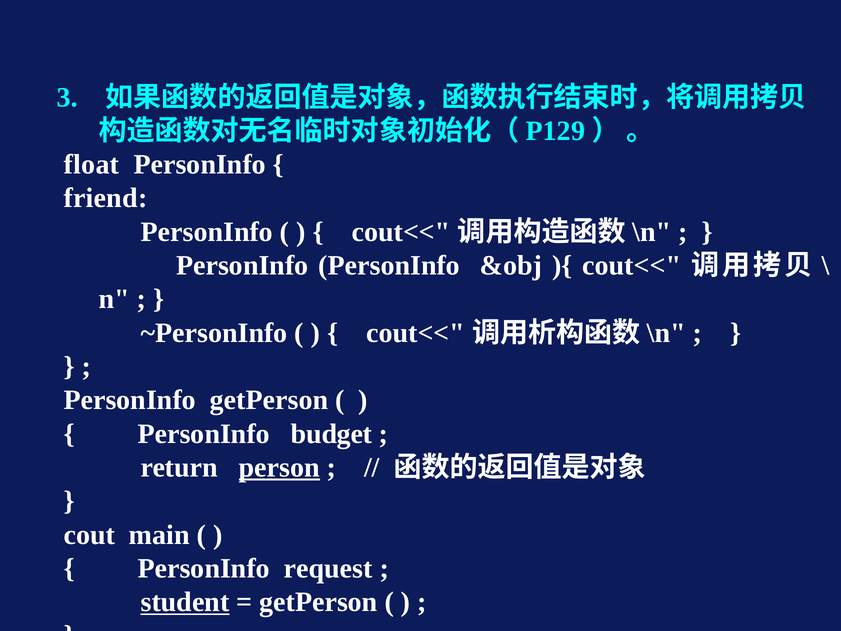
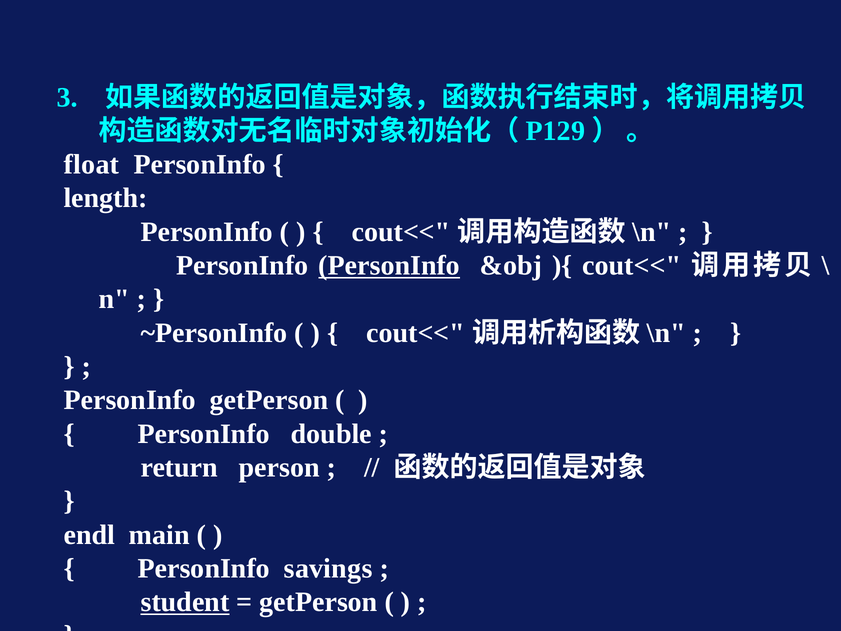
friend: friend -> length (106, 198)
PersonInfo underline: none -> present (389, 265)
budget: budget -> double (331, 434)
person underline: present -> none (279, 467)
cout: cout -> endl (89, 535)
request: request -> savings (328, 568)
